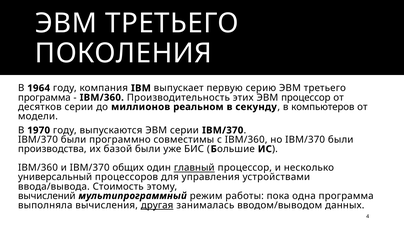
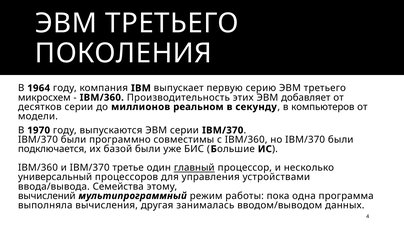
программа: программа -> микросхем (44, 98)
ЭВМ процессор: процессор -> добавляет (306, 98)
производства: производства -> подключается (52, 149)
общих: общих -> третье (128, 168)
Стоимость: Стоимость -> Семейства (118, 187)
другая underline: present -> none (157, 205)
